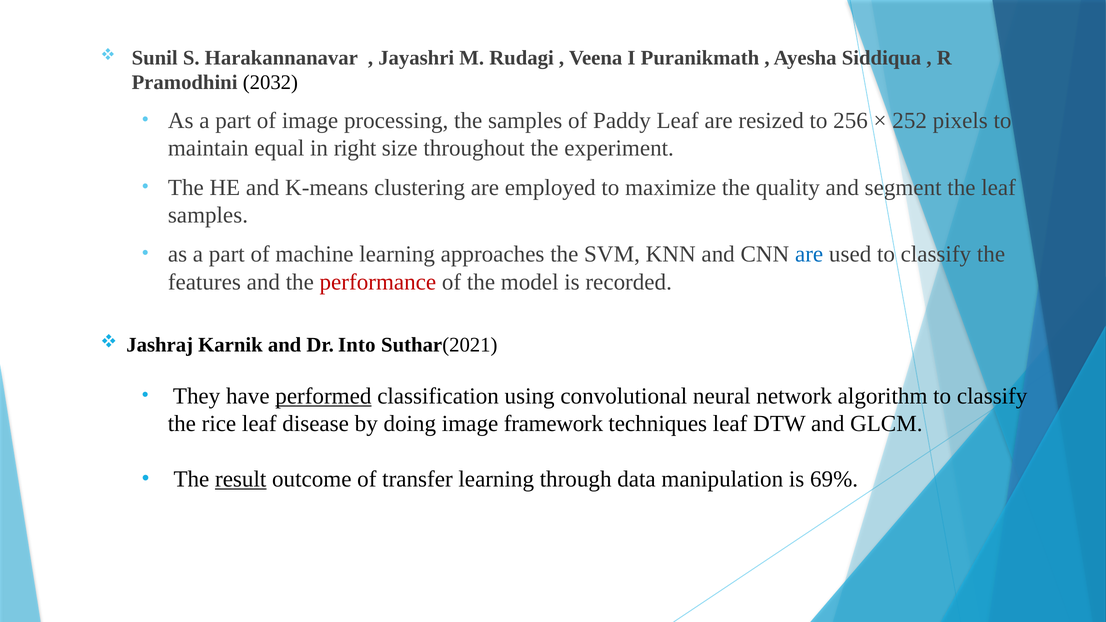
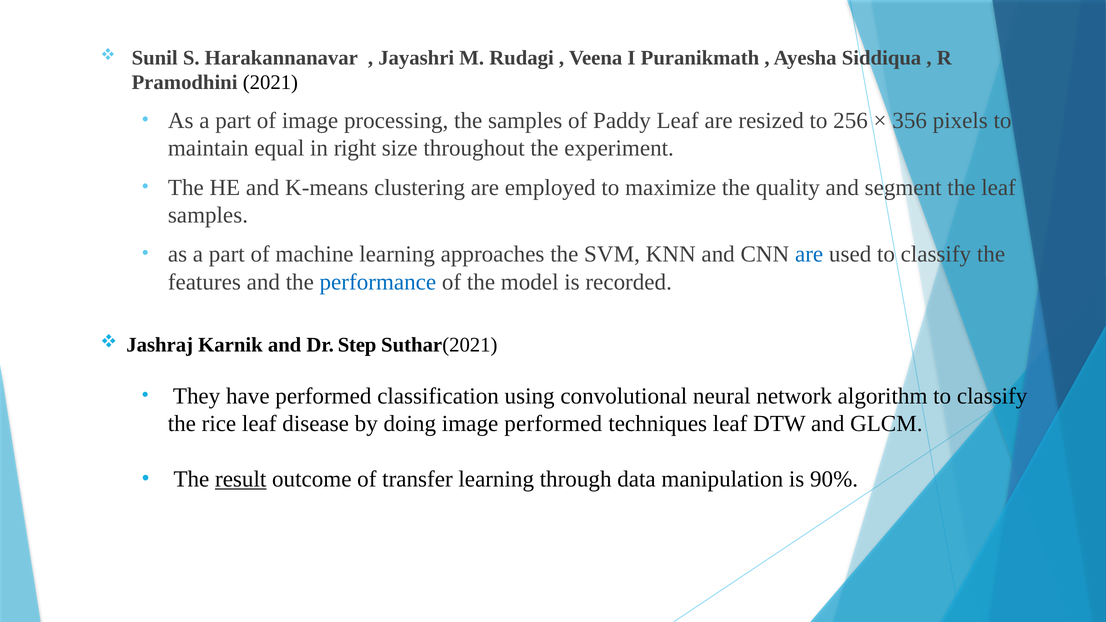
2032: 2032 -> 2021 (270, 83)
252: 252 -> 356 (910, 121)
performance colour: red -> blue (378, 282)
Into: Into -> Step (357, 345)
performed underline: present -> none (323, 396)
image framework: framework -> performed (553, 424)
69%: 69% -> 90% (834, 479)
